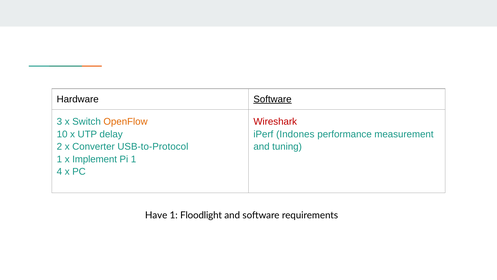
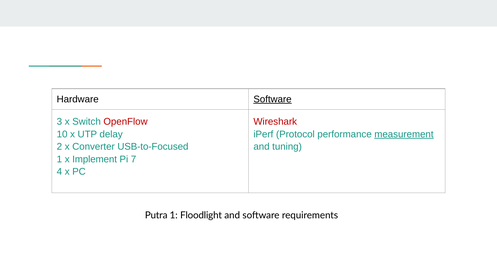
OpenFlow colour: orange -> red (126, 121)
Indones: Indones -> Protocol (295, 134)
measurement underline: none -> present (404, 134)
USB-to-Protocol: USB-to-Protocol -> USB-to-Focused (153, 146)
Pi 1: 1 -> 7 (134, 159)
Have: Have -> Putra (156, 215)
